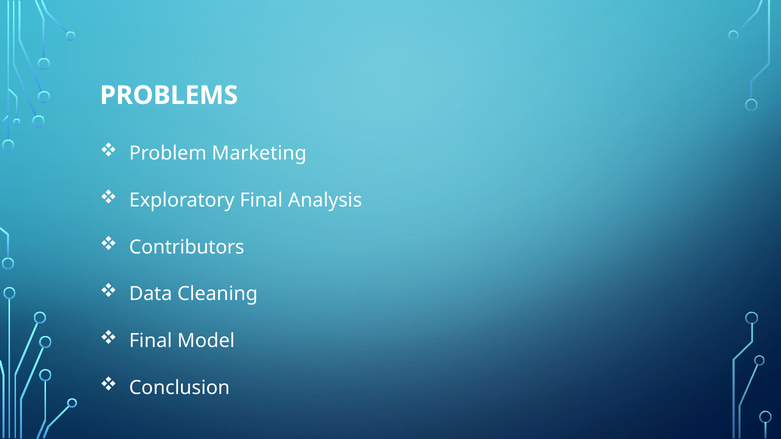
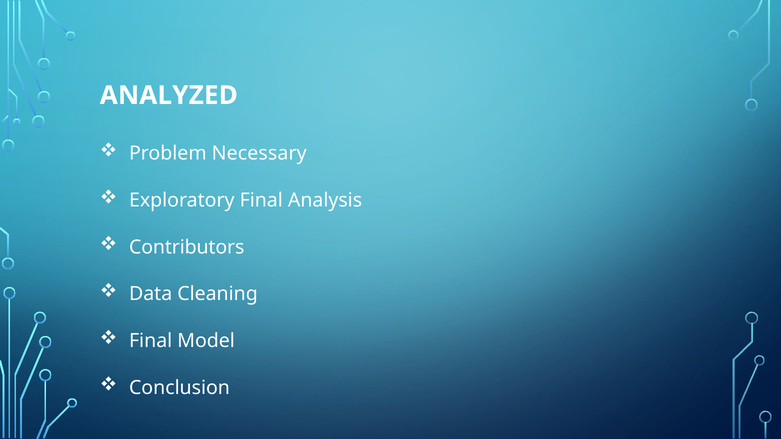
PROBLEMS: PROBLEMS -> ANALYZED (169, 95)
Marketing: Marketing -> Necessary (259, 154)
